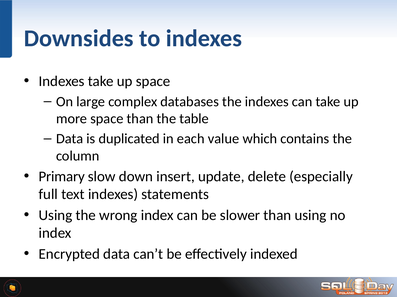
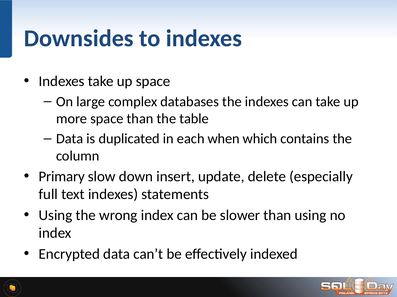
value: value -> when (224, 139)
